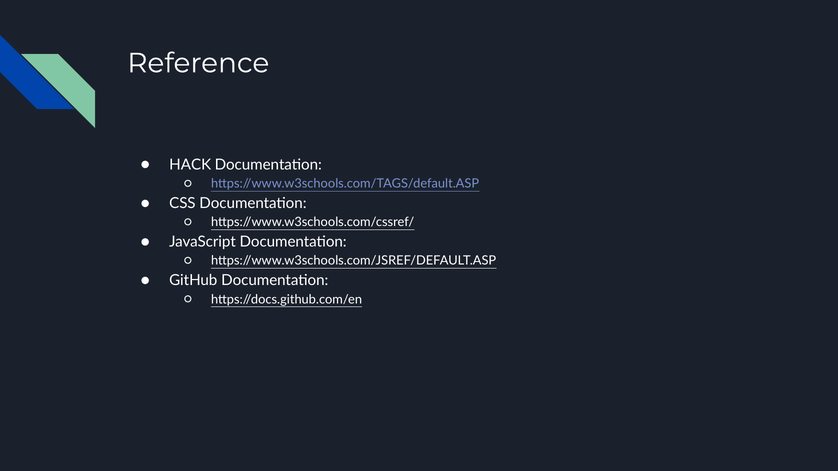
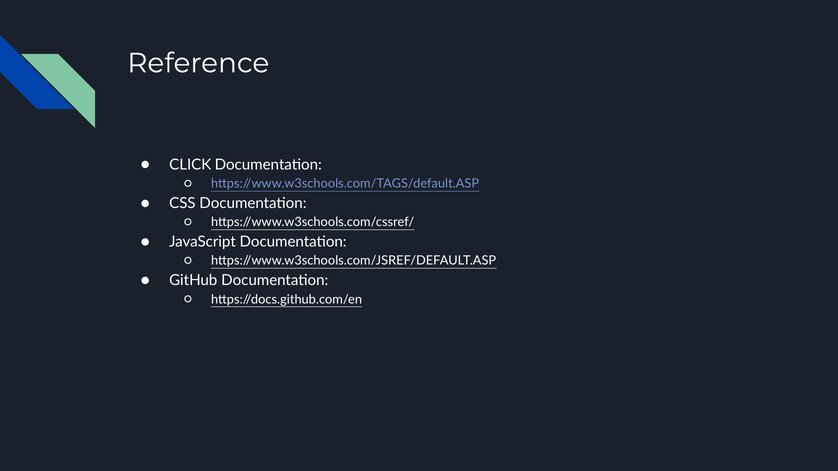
HACK: HACK -> CLICK (190, 165)
